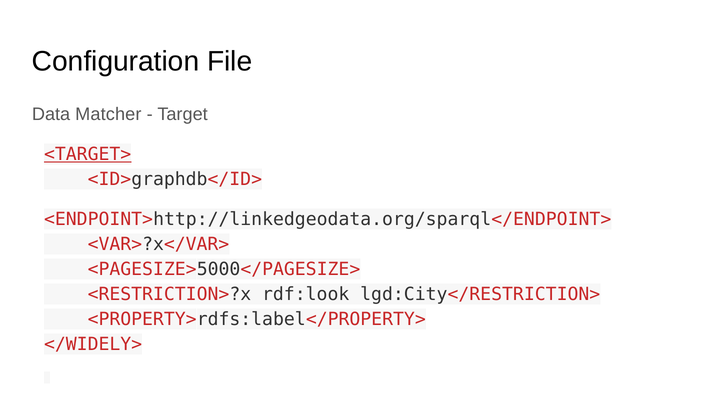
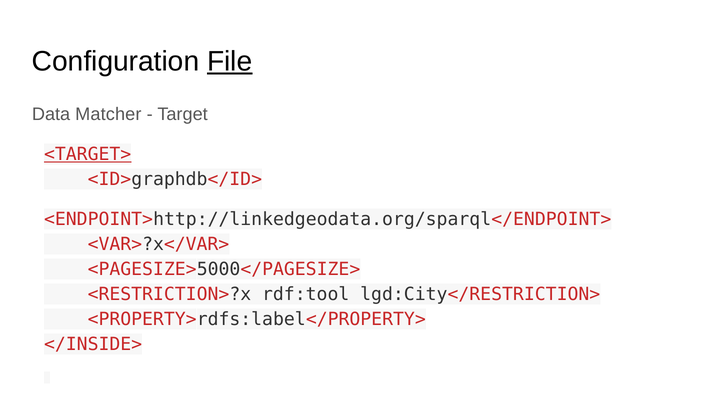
File underline: none -> present (230, 61)
rdf:look: rdf:look -> rdf:tool (306, 294)
</WIDELY>: </WIDELY> -> </INSIDE> (93, 344)
